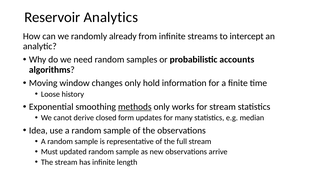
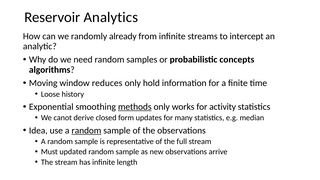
accounts: accounts -> concepts (237, 60)
changes: changes -> reduces (107, 83)
for stream: stream -> activity (223, 107)
random underline: none -> present (86, 130)
